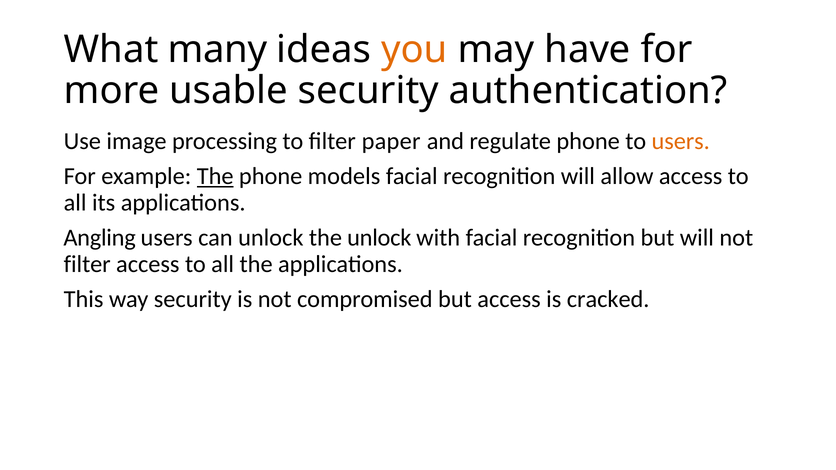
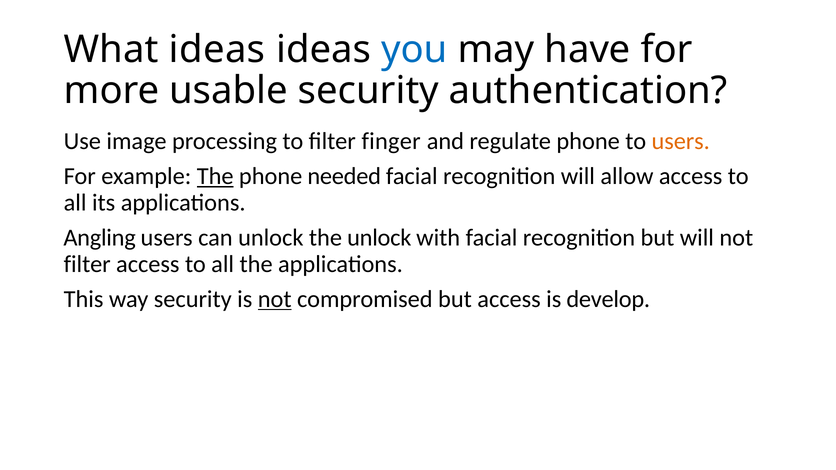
What many: many -> ideas (217, 50)
you colour: orange -> blue (414, 50)
paper: paper -> finger (391, 141)
models: models -> needed (344, 176)
not underline: none -> present (275, 299)
cracked: cracked -> develop (608, 299)
